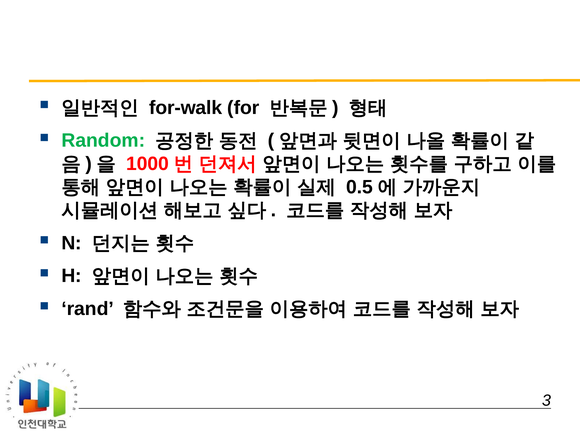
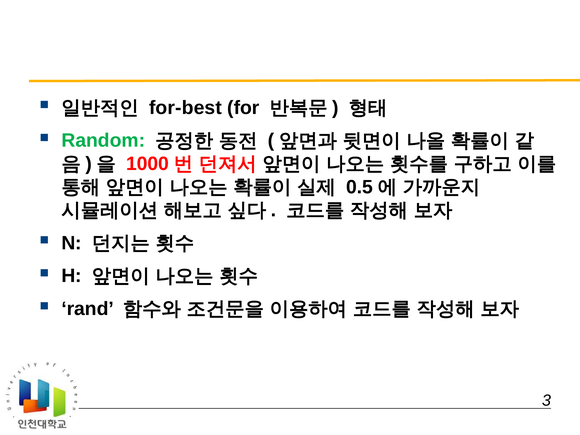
for-walk: for-walk -> for-best (185, 108)
